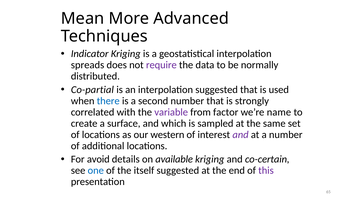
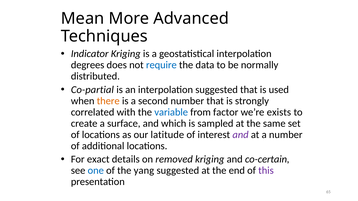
spreads: spreads -> degrees (88, 65)
require colour: purple -> blue (161, 65)
there colour: blue -> orange (108, 101)
variable colour: purple -> blue (171, 112)
name: name -> exists (279, 112)
western: western -> latitude (167, 135)
avoid: avoid -> exact (98, 160)
available: available -> removed (174, 160)
itself: itself -> yang (144, 171)
